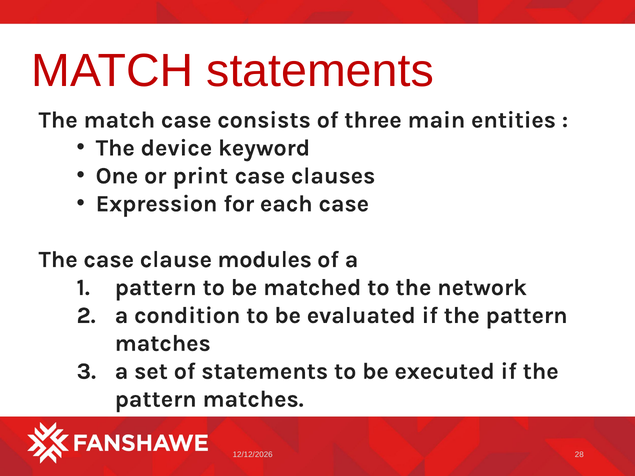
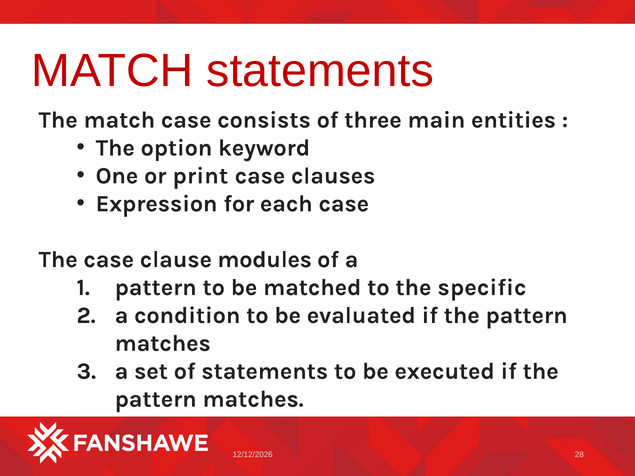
device: device -> option (176, 148)
network: network -> specific (482, 287)
